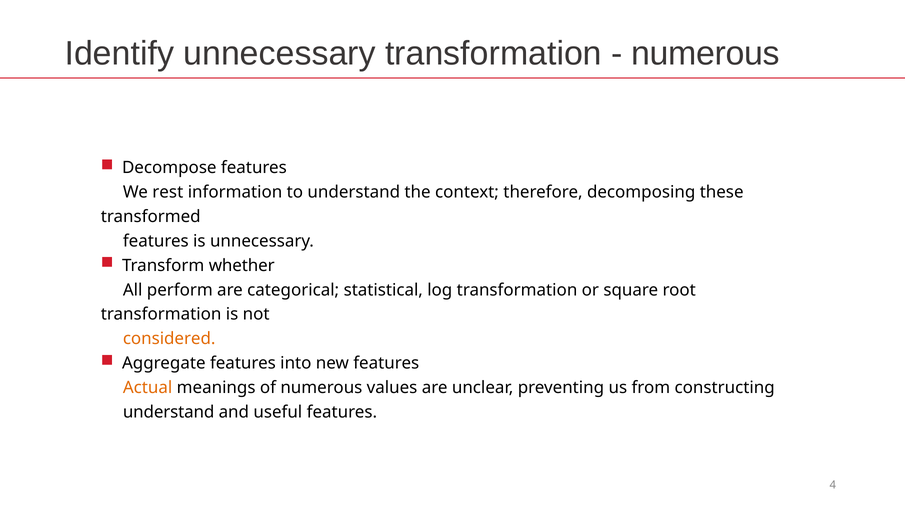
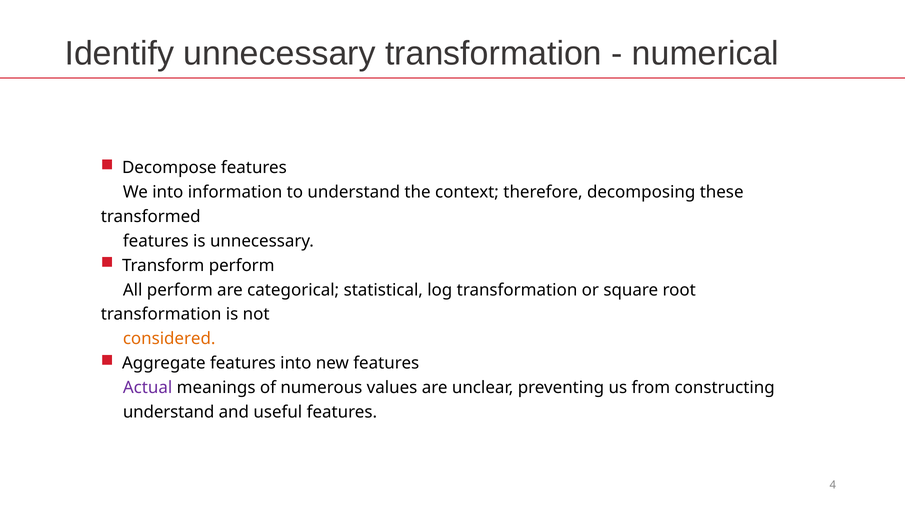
numerous: numerous -> numerical (705, 54)
We rest: rest -> into (168, 192)
Transform whether: whether -> perform (242, 266)
Actual colour: orange -> purple (148, 388)
